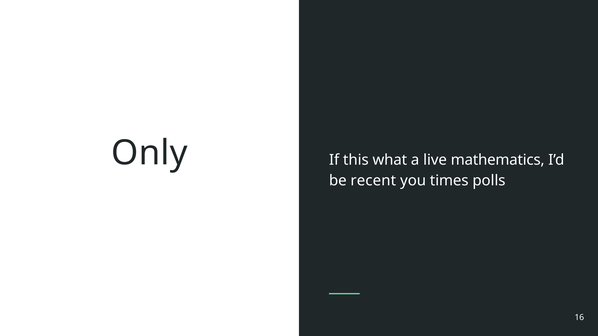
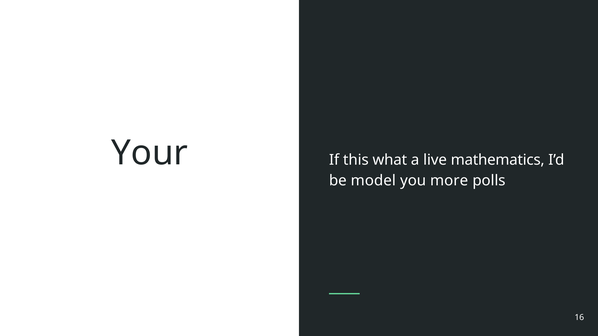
Only: Only -> Your (150, 153)
recent: recent -> model (373, 181)
times: times -> more (449, 181)
